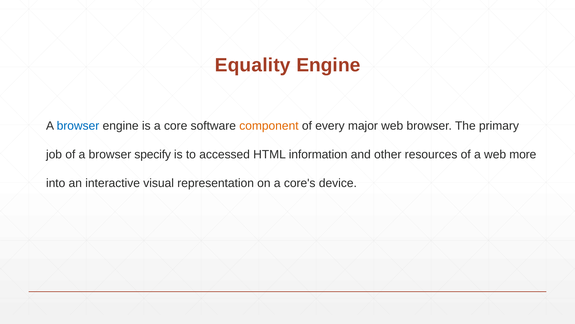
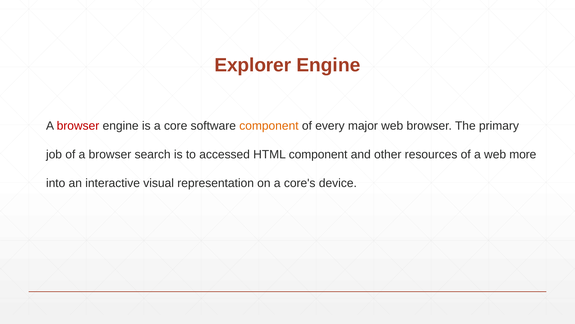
Equality: Equality -> Explorer (253, 65)
browser colour: blue -> red (78, 126)
specify: specify -> search (153, 154)
HTML information: information -> component (318, 154)
